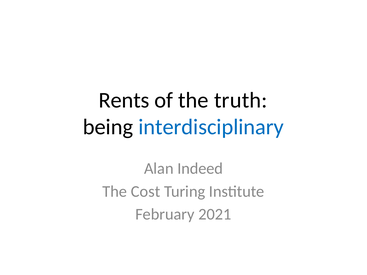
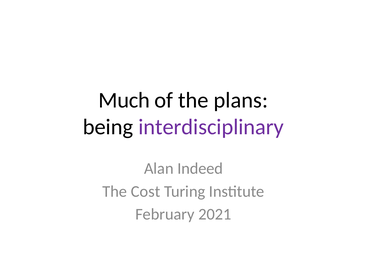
Rents: Rents -> Much (124, 100)
truth: truth -> plans (241, 100)
interdisciplinary colour: blue -> purple (211, 127)
